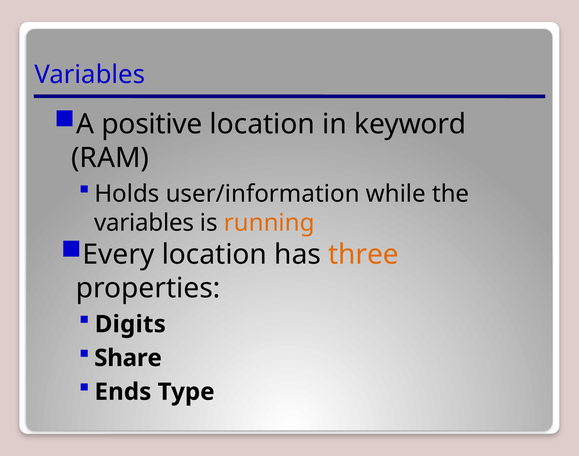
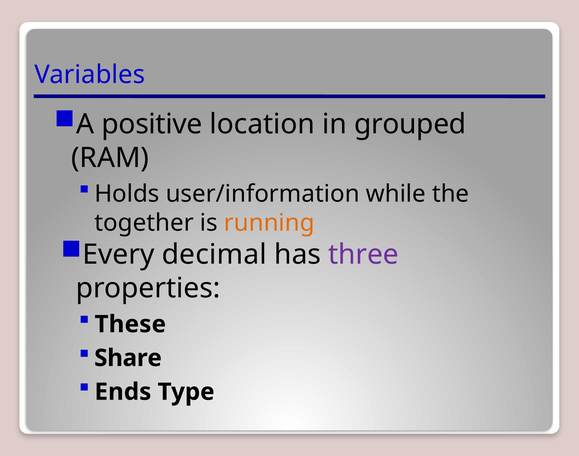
keyword: keyword -> grouped (410, 124)
variables: variables -> together (144, 223)
Every location: location -> decimal (214, 254)
three colour: orange -> purple (364, 254)
Digits: Digits -> These (130, 324)
